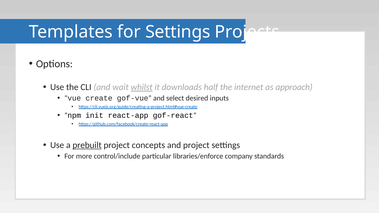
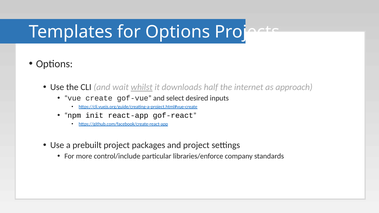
for Settings: Settings -> Options (178, 32)
prebuilt underline: present -> none (87, 145)
concepts: concepts -> packages (149, 145)
